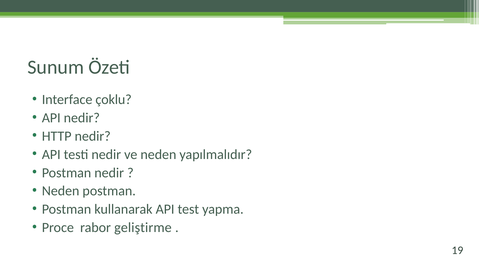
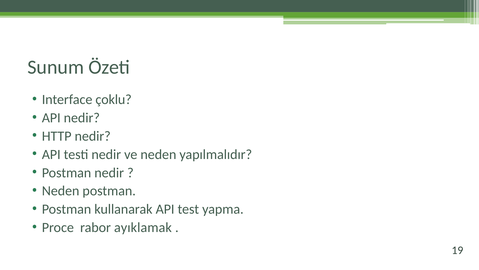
geliştirme: geliştirme -> ayıklamak (143, 227)
